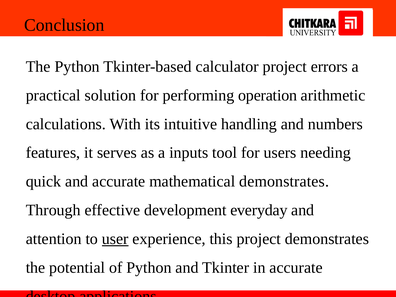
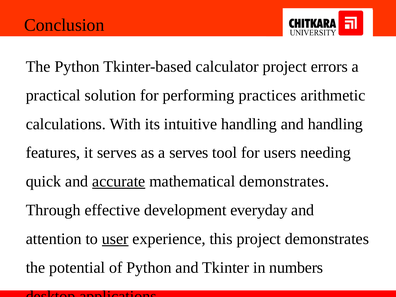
operation: operation -> practices (267, 95)
and numbers: numbers -> handling (335, 124)
a inputs: inputs -> serves (189, 153)
accurate underline: none -> present (119, 181)
in accurate: accurate -> numbers (296, 268)
